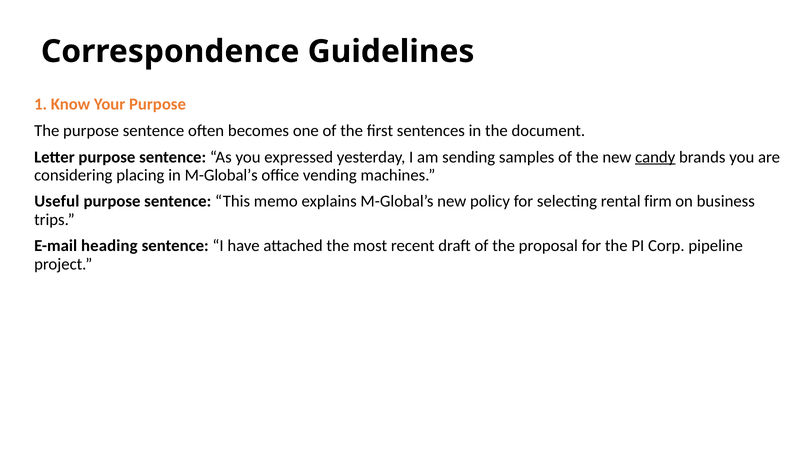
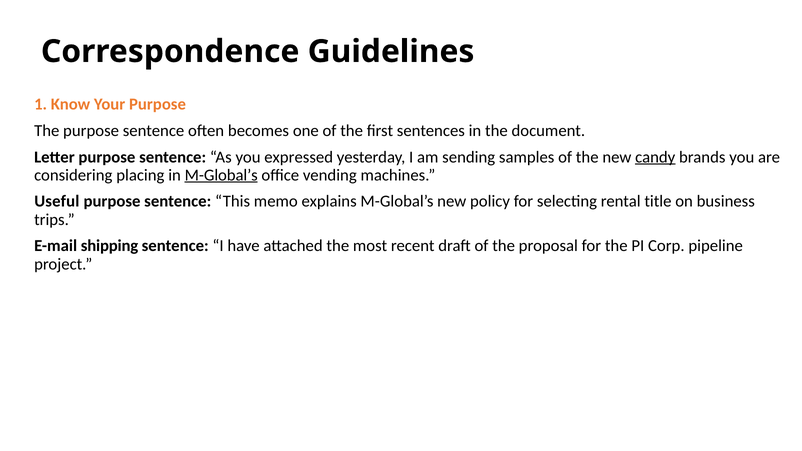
M-Global’s underline: none -> present (221, 175)
firm: firm -> title (658, 202)
heading: heading -> shipping (110, 246)
